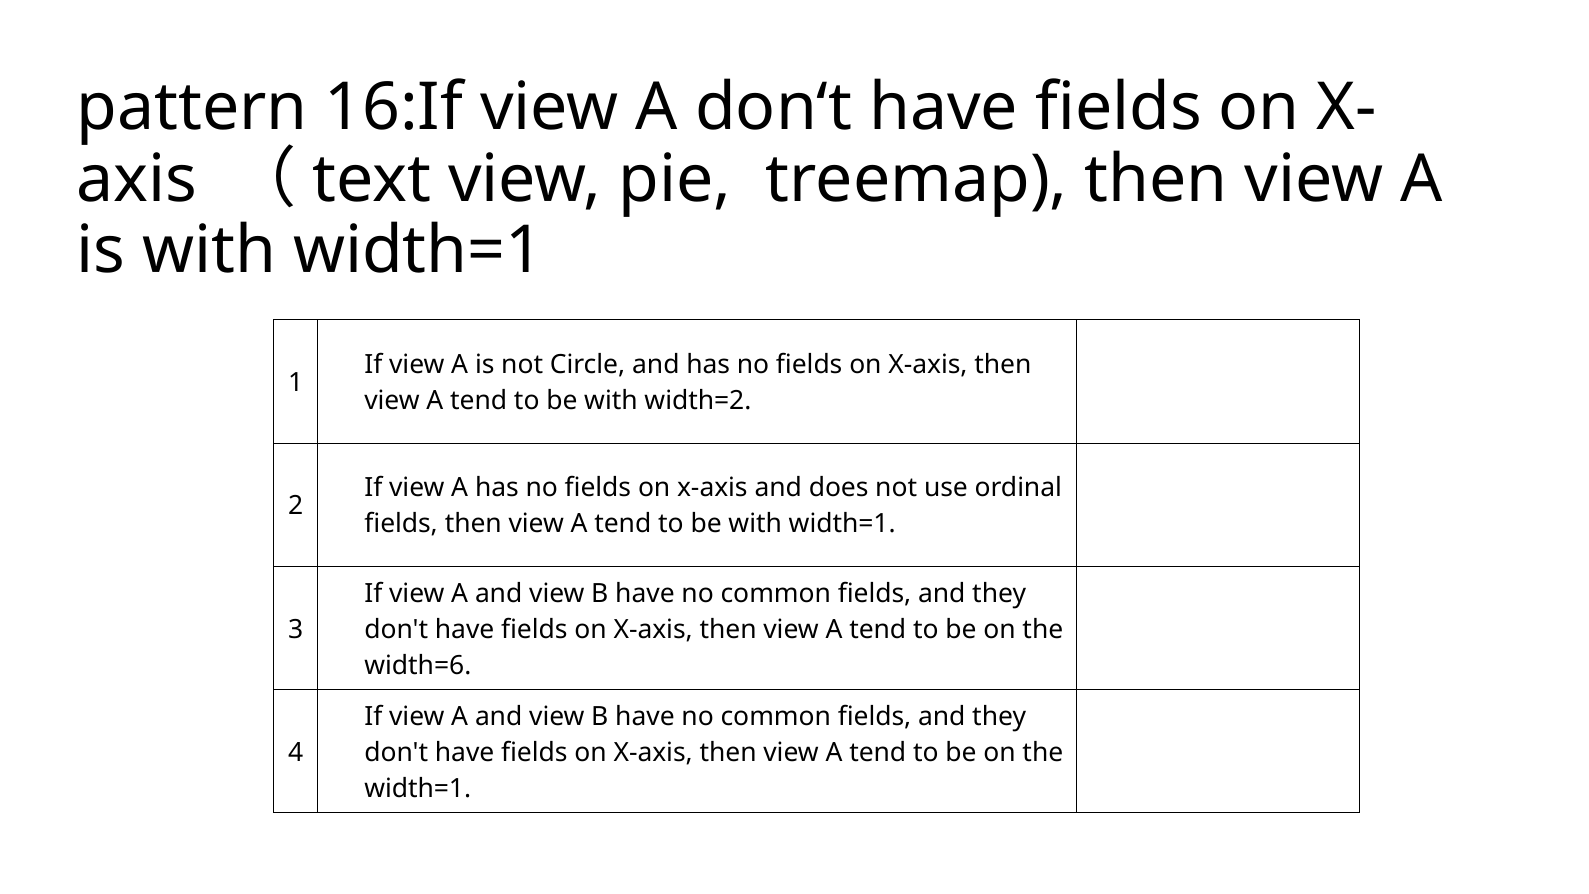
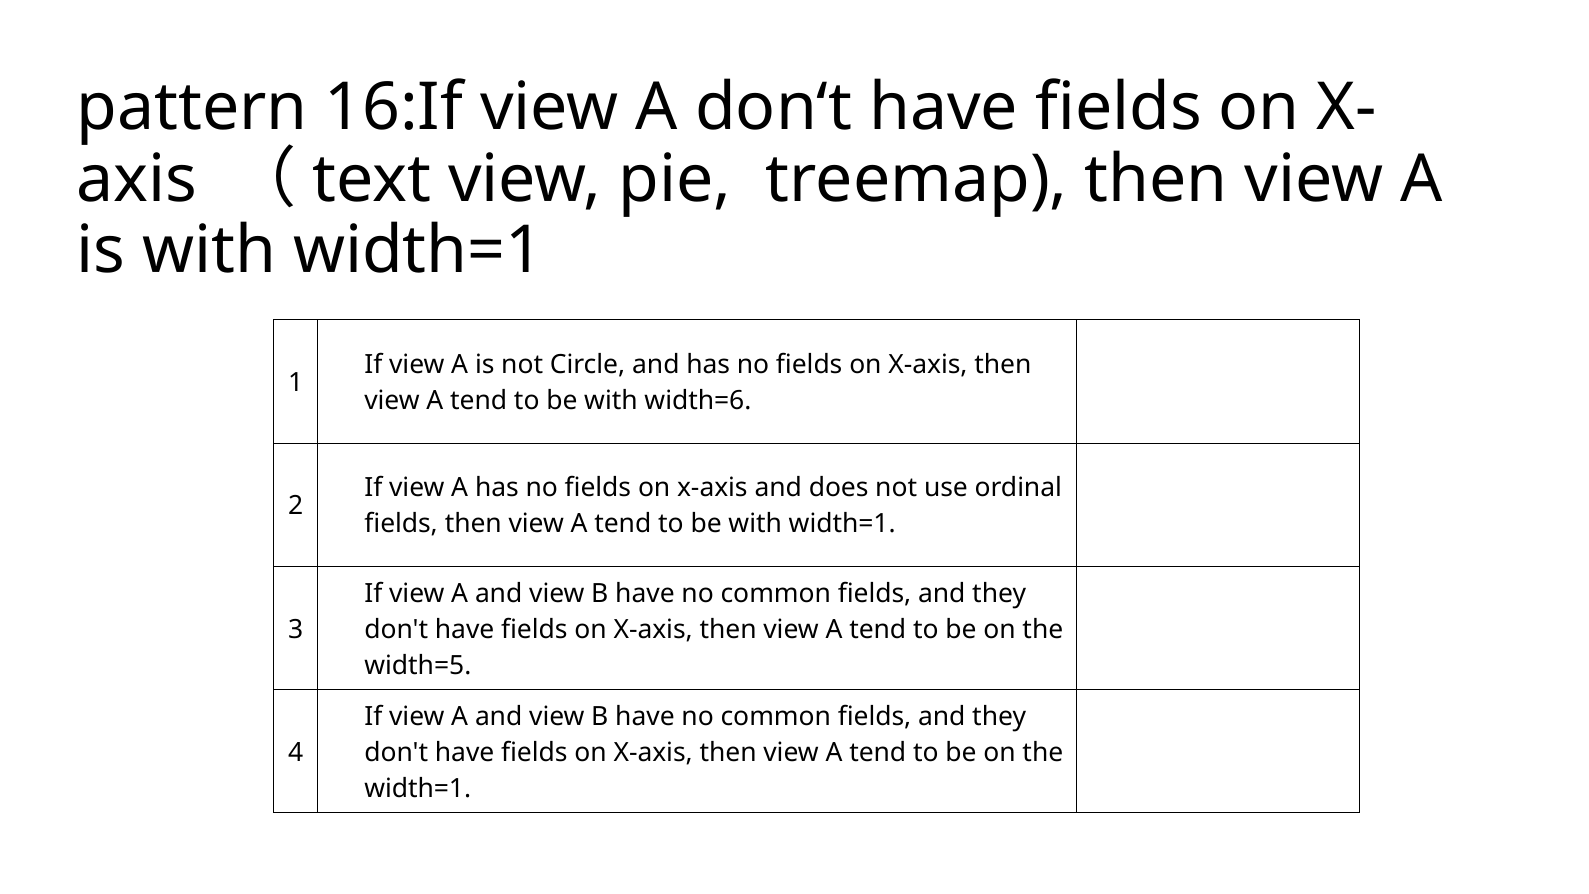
width=2: width=2 -> width=6 (698, 401)
width=6: width=6 -> width=5 (418, 665)
